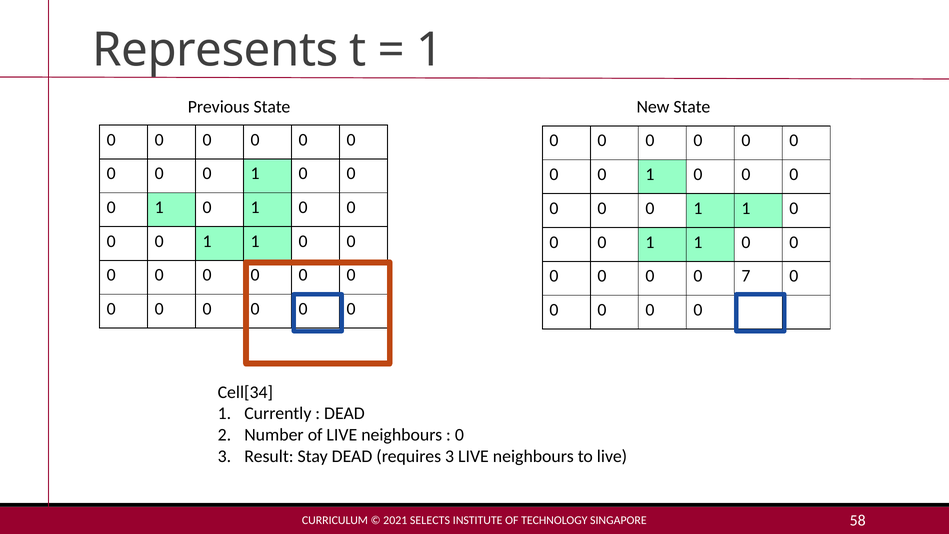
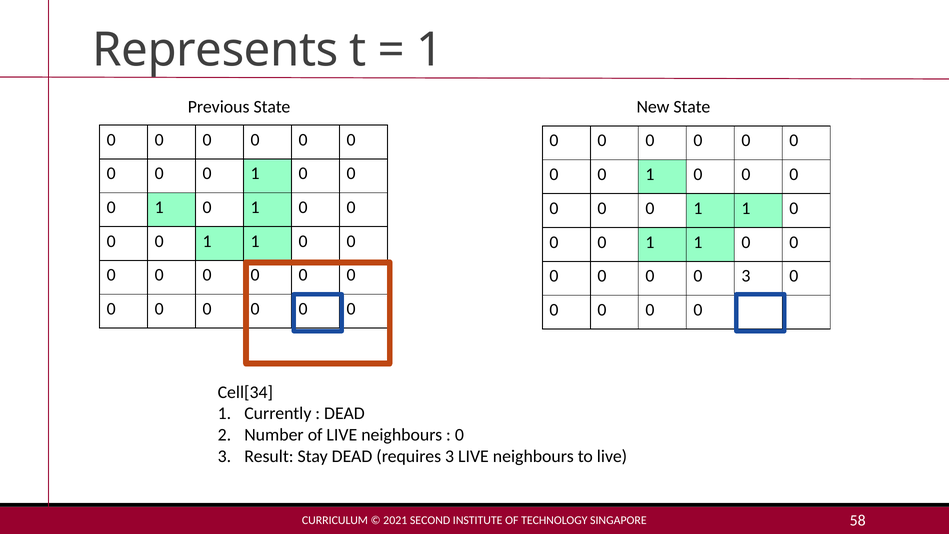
0 0 7: 7 -> 3 (746, 276)
SELECTS: SELECTS -> SECOND (430, 520)
